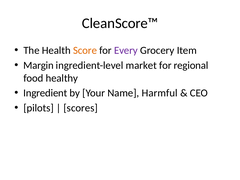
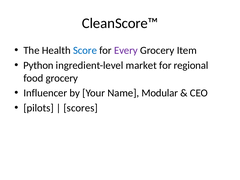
Score colour: orange -> blue (85, 50)
Margin: Margin -> Python (38, 65)
food healthy: healthy -> grocery (62, 78)
Ingredient: Ingredient -> Influencer (45, 93)
Harmful: Harmful -> Modular (160, 93)
